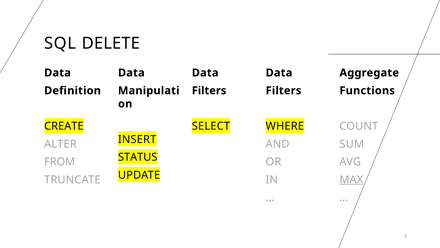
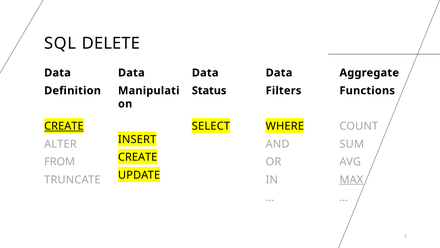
Filters: Filters -> Status (209, 90)
CREATE underline: none -> present (64, 126)
STATUS: STATUS -> CREATE (138, 157)
